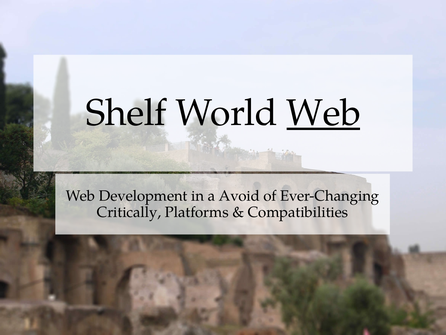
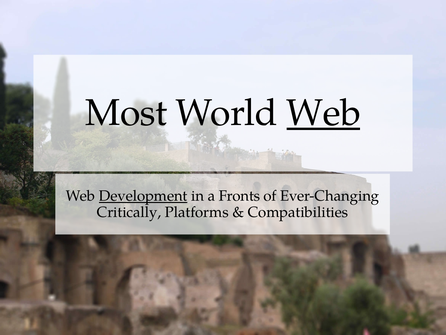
Shelf: Shelf -> Most (126, 113)
Development underline: none -> present (143, 196)
Avoid: Avoid -> Fronts (239, 196)
